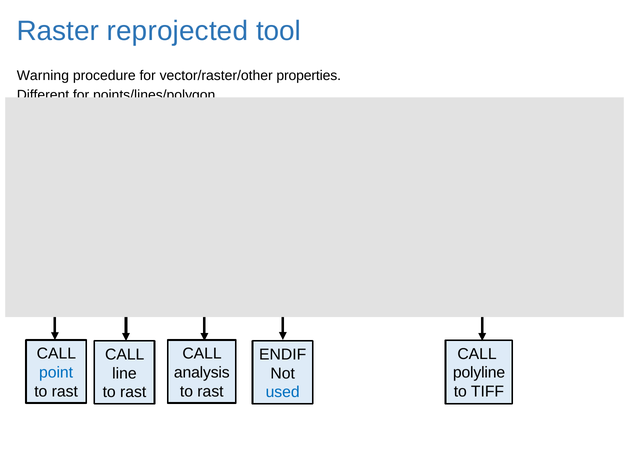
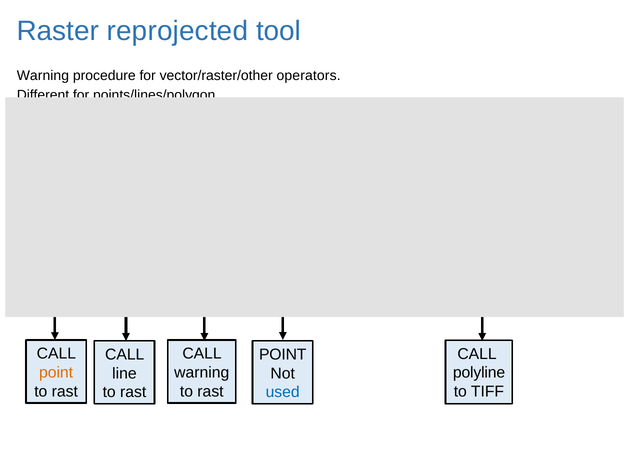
properties: properties -> operators (309, 75)
ENDIF: ENDIF -> POINT (283, 354)
point colour: blue -> orange (56, 372)
analysis: analysis -> warning (202, 372)
